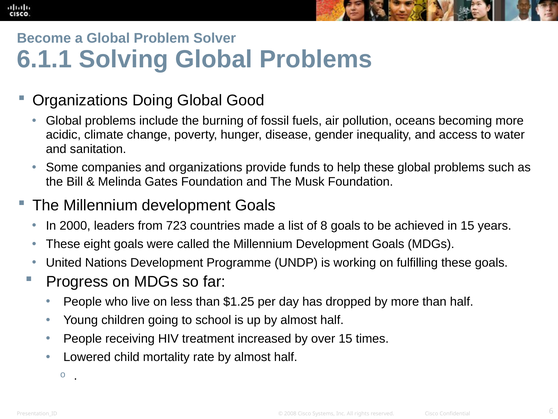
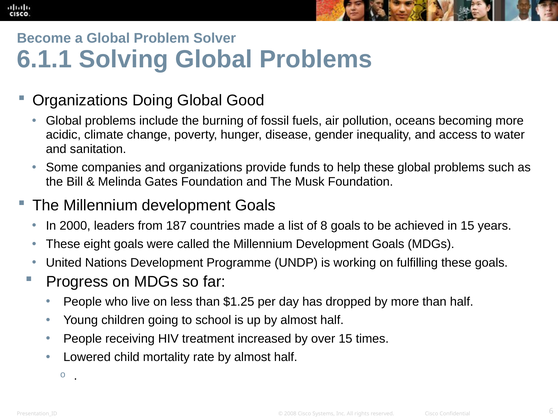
723: 723 -> 187 (176, 225)
